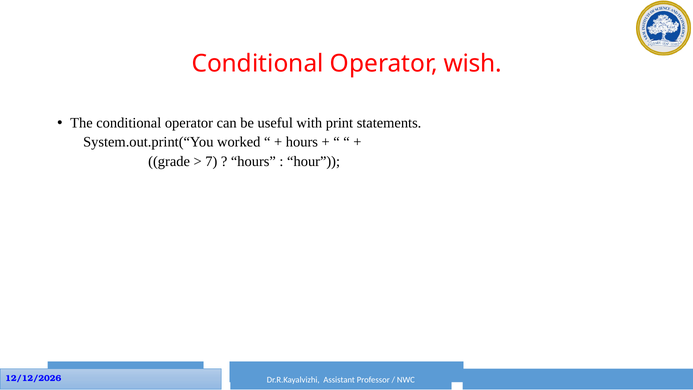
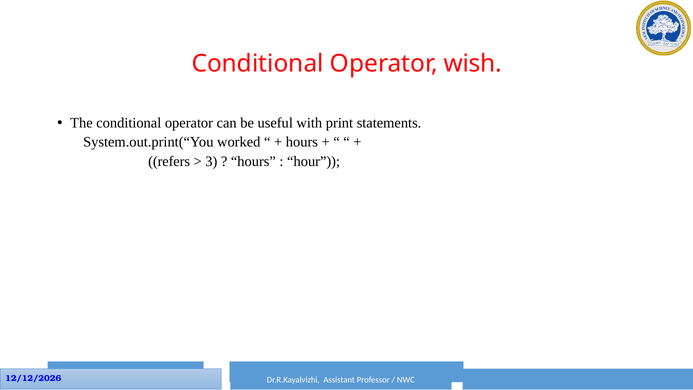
grade: grade -> refers (169, 161)
7: 7 -> 3 (211, 161)
